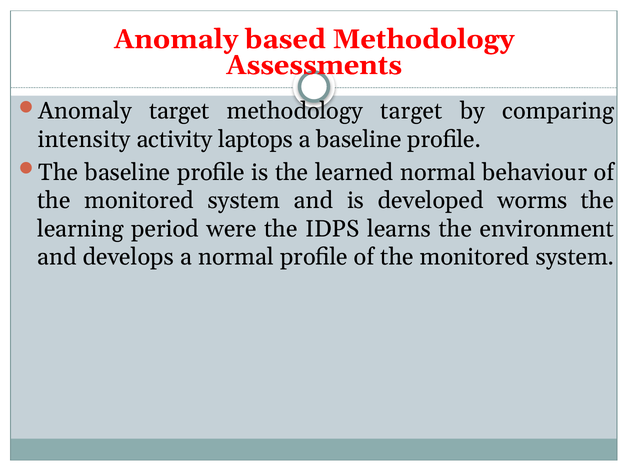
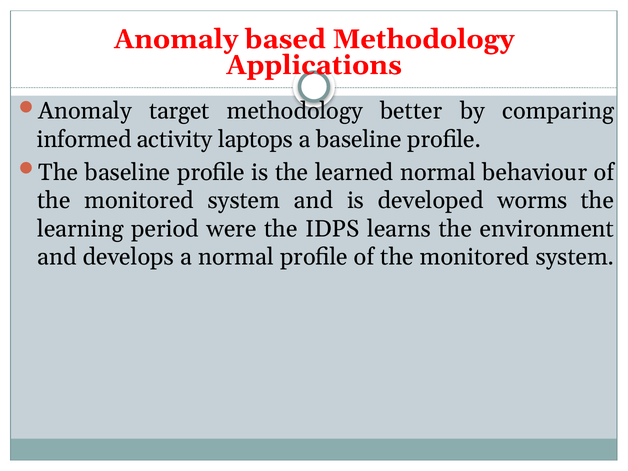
Assessments: Assessments -> Applications (314, 65)
methodology target: target -> better (411, 111)
intensity: intensity -> informed (84, 139)
